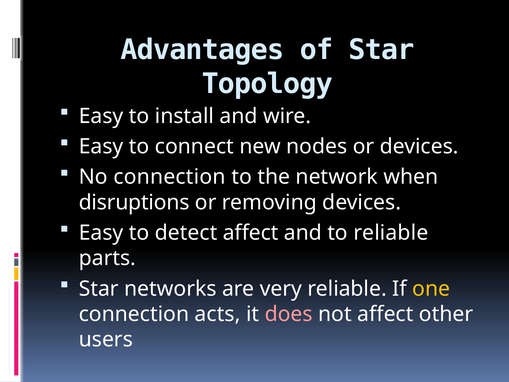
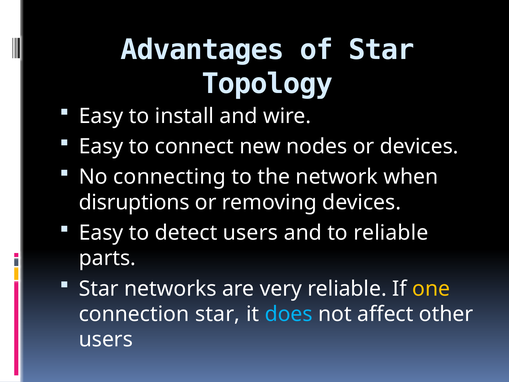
No connection: connection -> connecting (169, 177)
detect affect: affect -> users (250, 233)
connection acts: acts -> star (217, 314)
does colour: pink -> light blue (289, 314)
